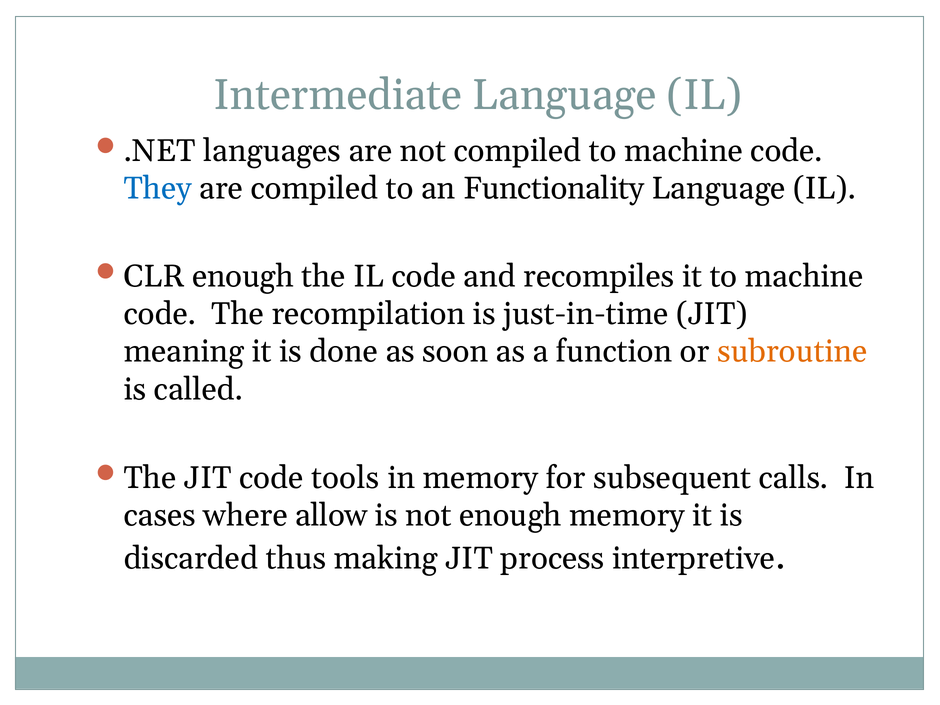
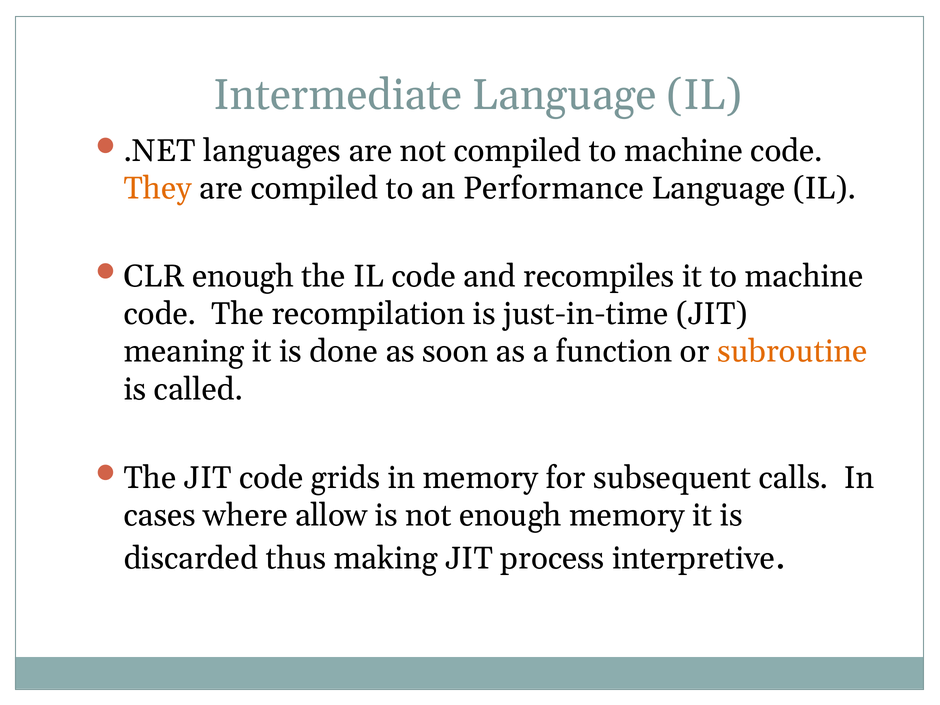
They colour: blue -> orange (158, 189)
Functionality: Functionality -> Performance (553, 189)
tools: tools -> grids (345, 478)
